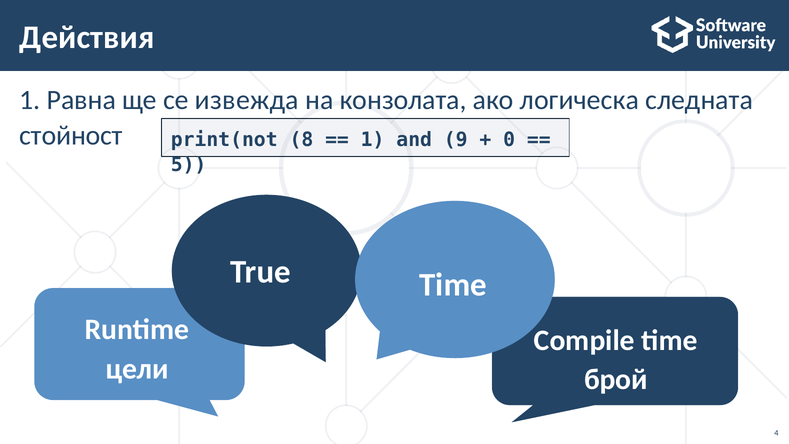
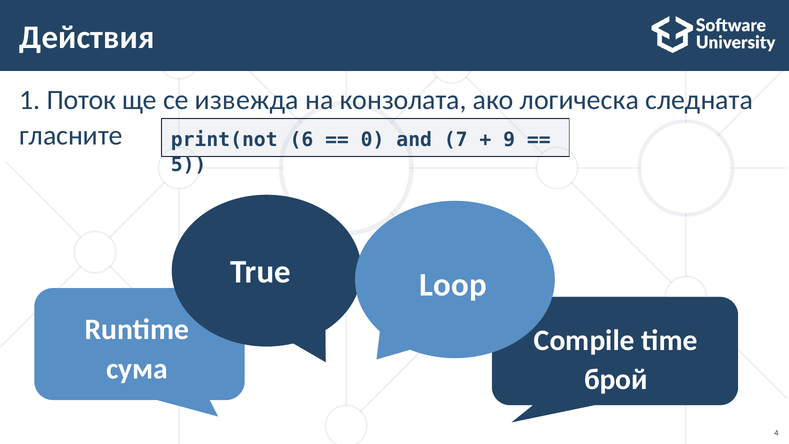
Равна: Равна -> Поток (82, 100)
стойност: стойност -> гласните (71, 135)
8: 8 -> 6 (301, 140)
1: 1 -> 0 (373, 140)
9: 9 -> 7 (456, 140)
0: 0 -> 9 (509, 140)
True Time: Time -> Loop (453, 285)
цели: цели -> сума (137, 369)
